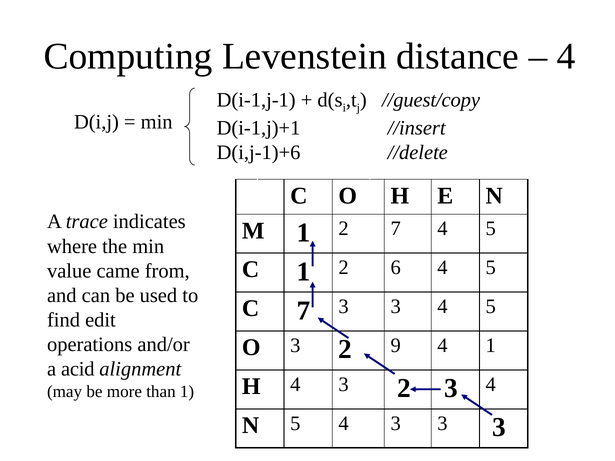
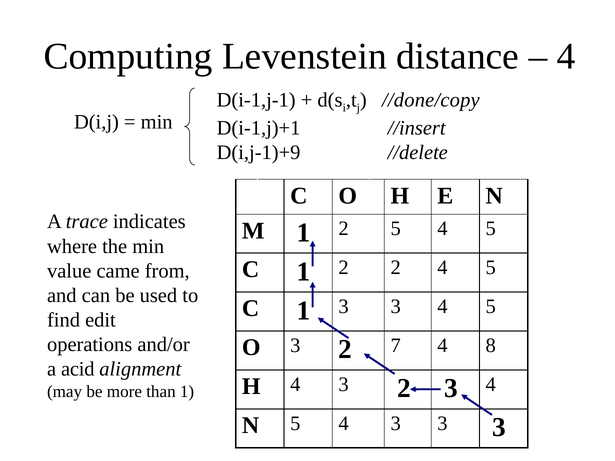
//guest/copy: //guest/copy -> //done/copy (431, 100)
D(i,j-1)+6: D(i,j-1)+6 -> D(i,j-1)+9 (259, 152)
2 7: 7 -> 5 (396, 229)
2 6: 6 -> 2 (396, 268)
7: 7 -> 1 (304, 311)
9: 9 -> 7 (396, 346)
4 1: 1 -> 8 (491, 346)
